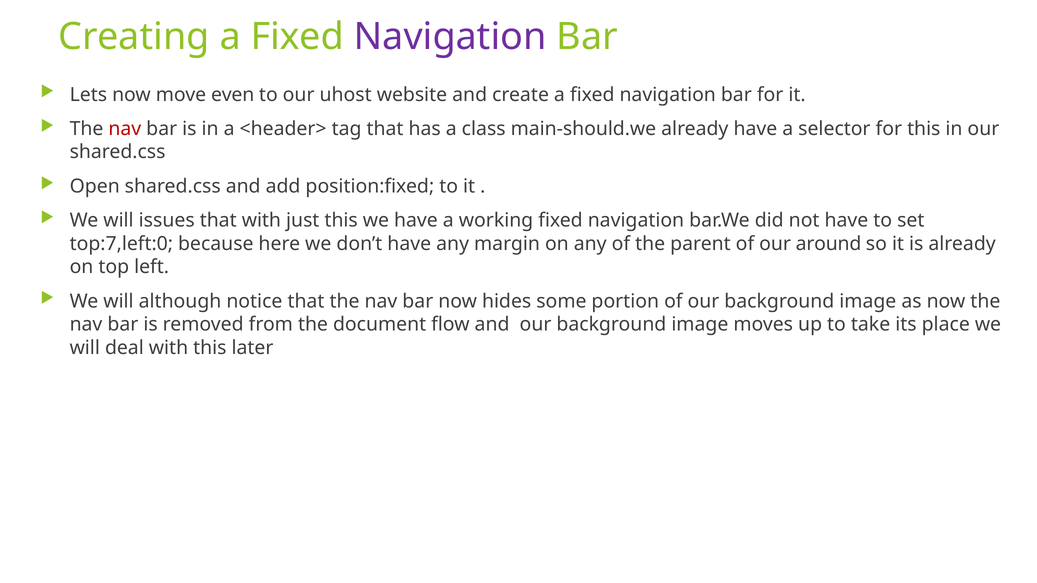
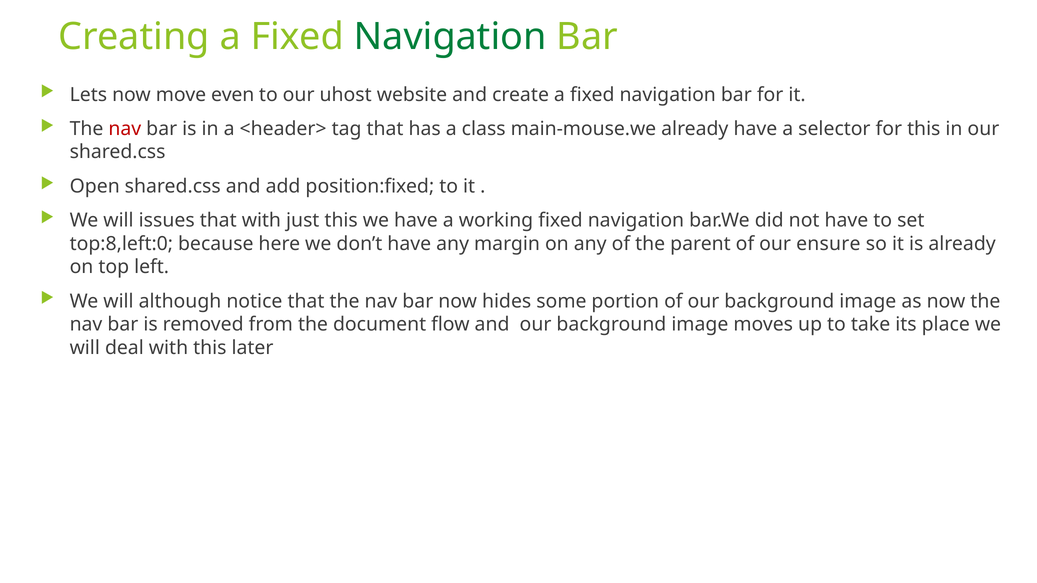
Navigation colour: purple -> green (450, 37)
main-should.we: main-should.we -> main-mouse.we (583, 129)
top:7,left:0: top:7,left:0 -> top:8,left:0 (121, 244)
around: around -> ensure (828, 244)
